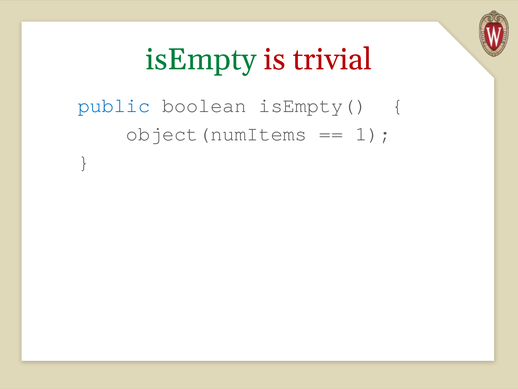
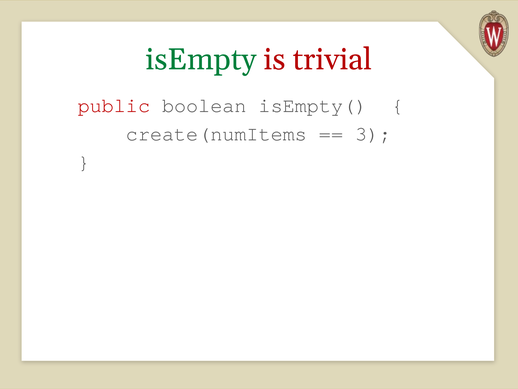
public colour: blue -> red (114, 105)
object(numItems: object(numItems -> create(numItems (216, 134)
1: 1 -> 3 (373, 134)
